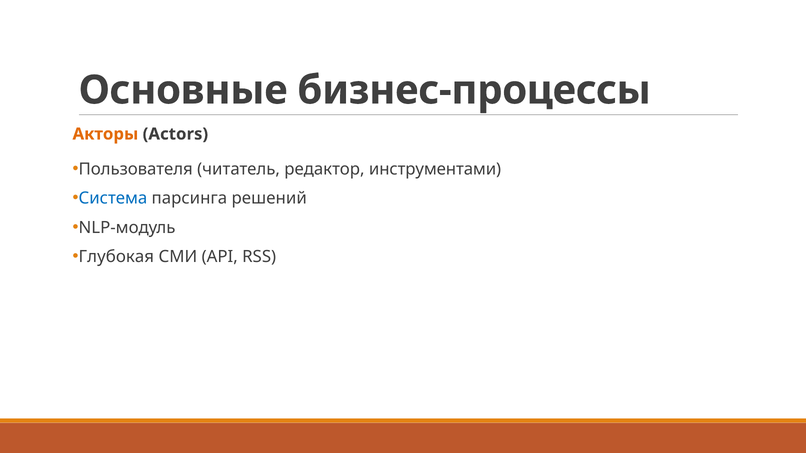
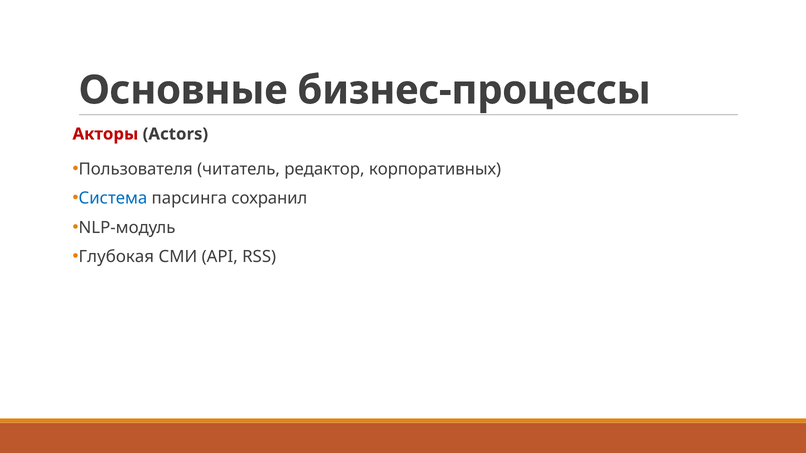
Акторы colour: orange -> red (105, 134)
инструментами: инструментами -> корпоративных (435, 169)
решений: решений -> сохранил (269, 199)
